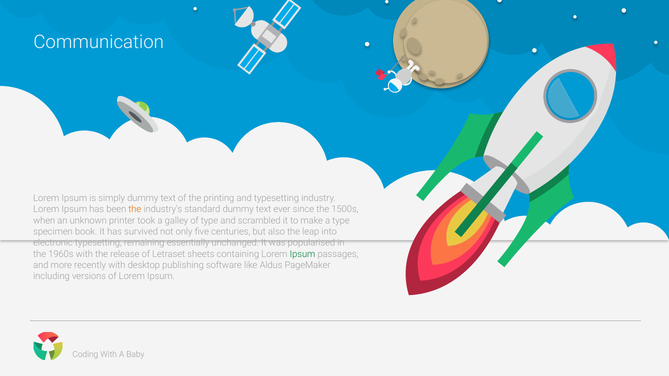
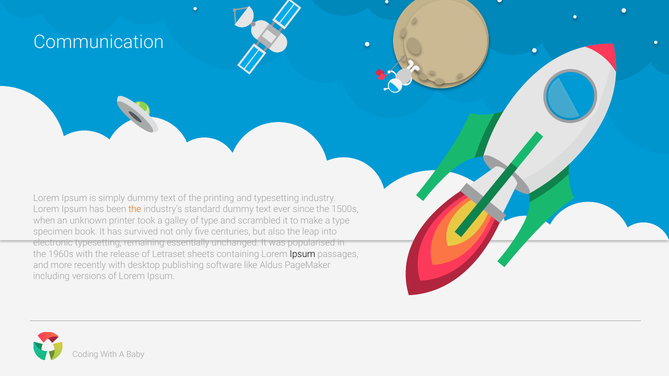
Ipsum colour: green -> black (303, 254)
